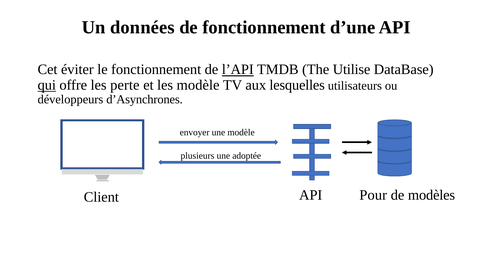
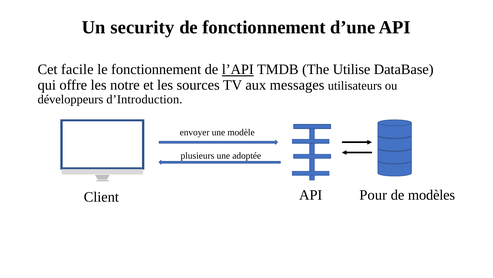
données: données -> security (142, 27)
éviter: éviter -> facile (77, 69)
qui underline: present -> none (47, 85)
perte: perte -> notre (125, 85)
les modèle: modèle -> sources (198, 85)
lesquelles: lesquelles -> messages (297, 85)
d’Asynchrones: d’Asynchrones -> d’Introduction (144, 99)
